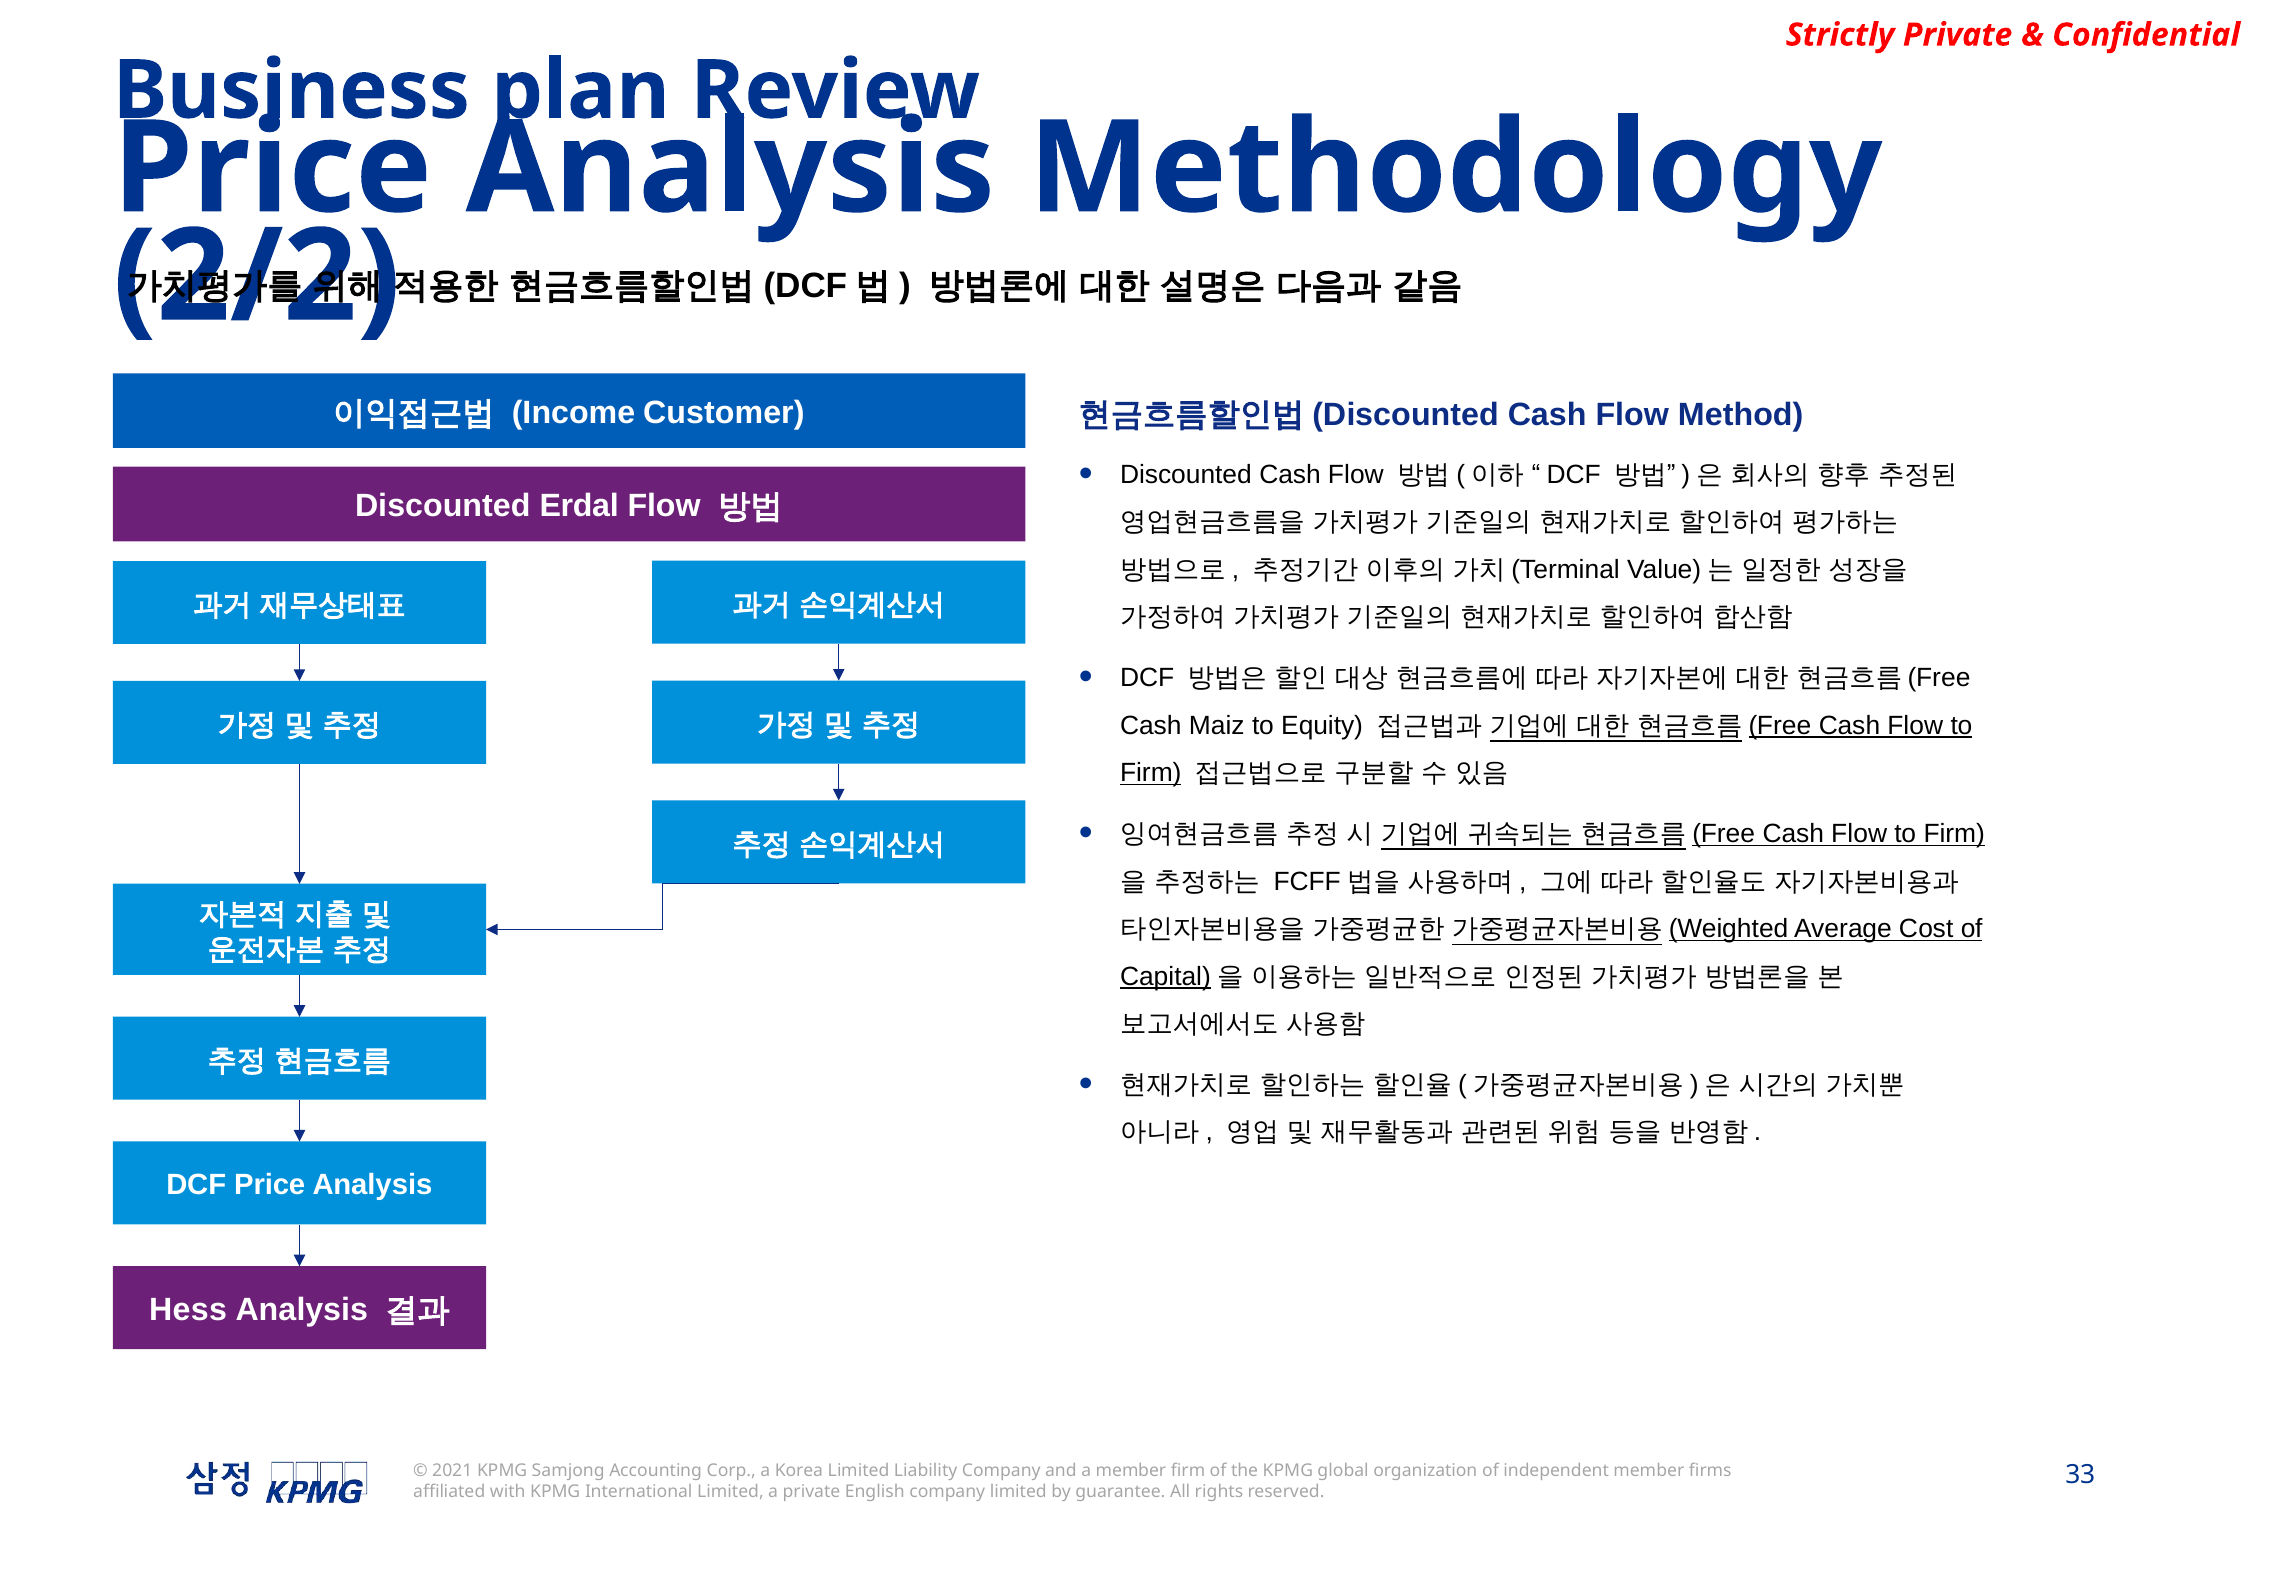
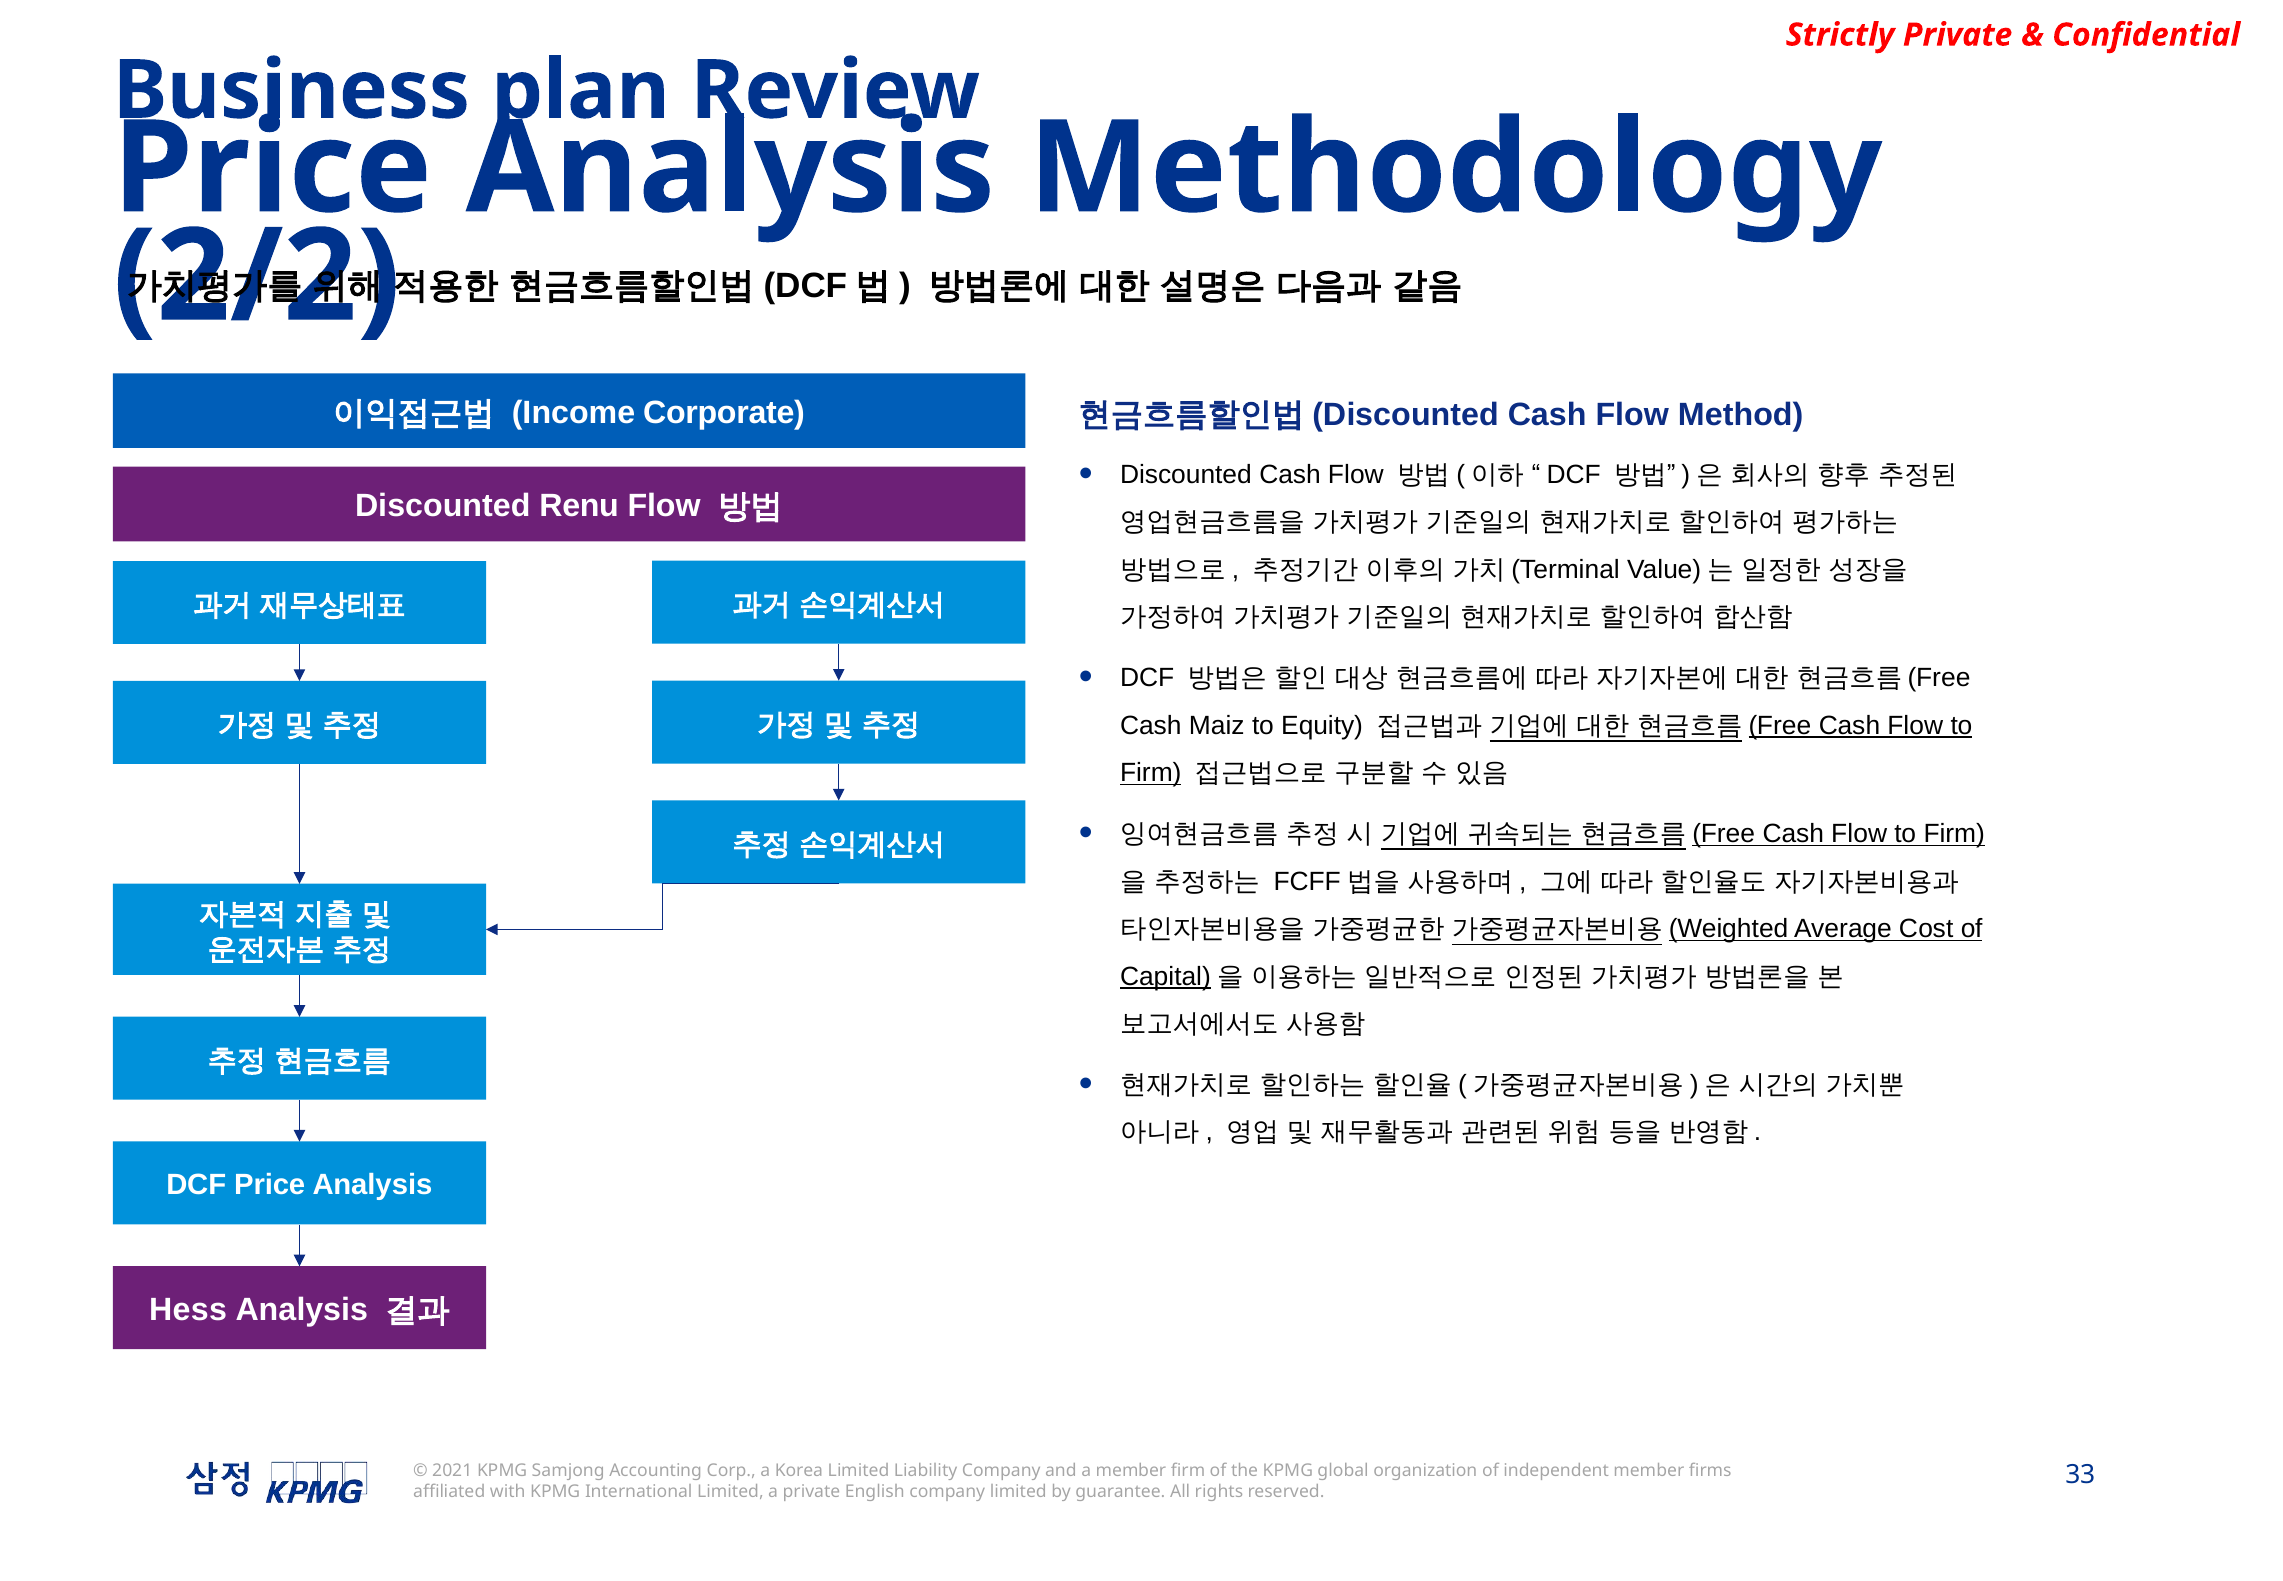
Customer: Customer -> Corporate (724, 413)
Erdal: Erdal -> Renu (579, 506)
